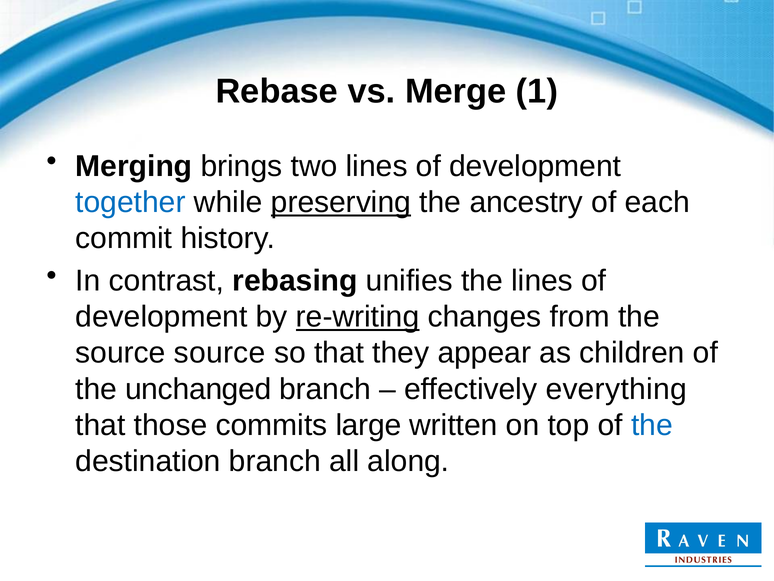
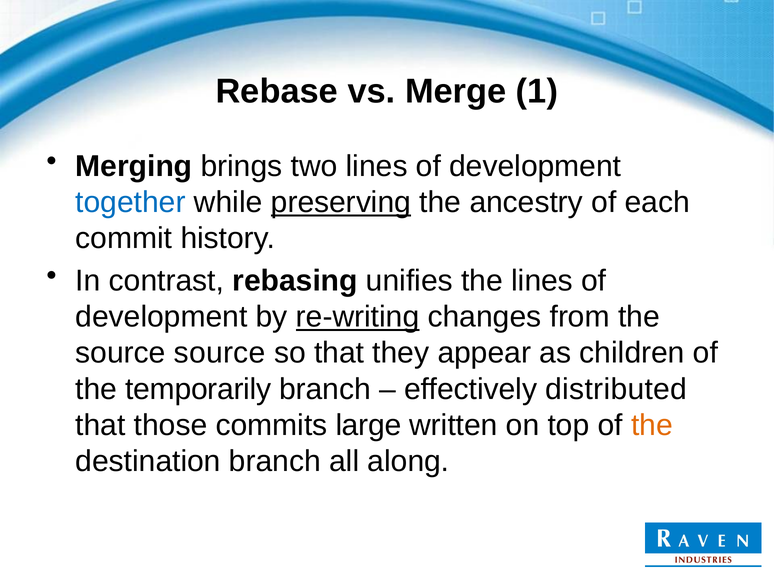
unchanged: unchanged -> temporarily (198, 389)
everything: everything -> distributed (616, 389)
the colour: blue -> orange (652, 425)
